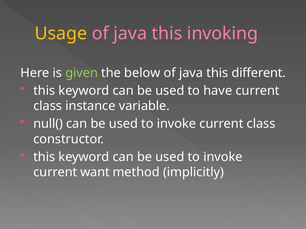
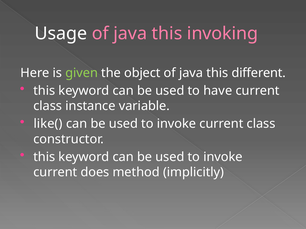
Usage colour: yellow -> white (61, 34)
below: below -> object (142, 73)
null(: null( -> like( (48, 124)
want: want -> does (95, 173)
